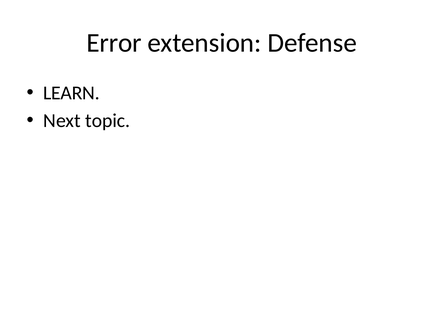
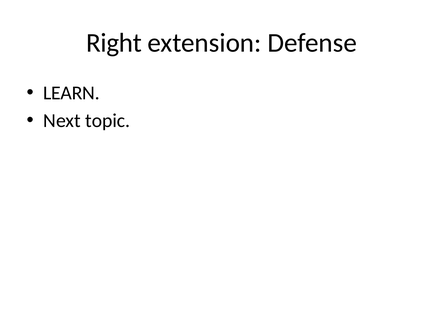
Error: Error -> Right (114, 43)
